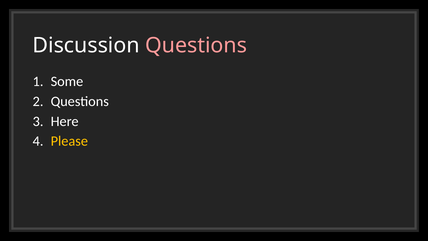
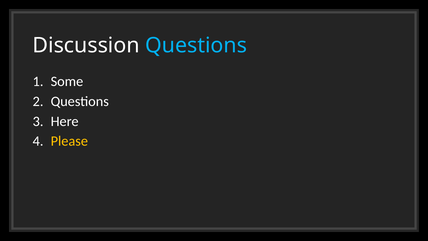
Questions colour: pink -> light blue (196, 45)
